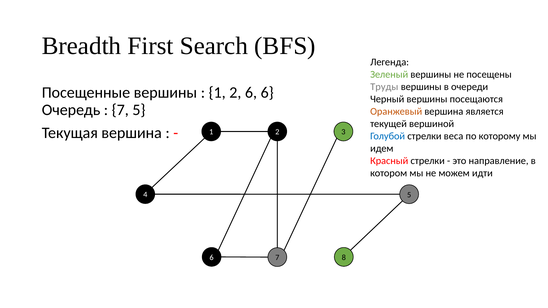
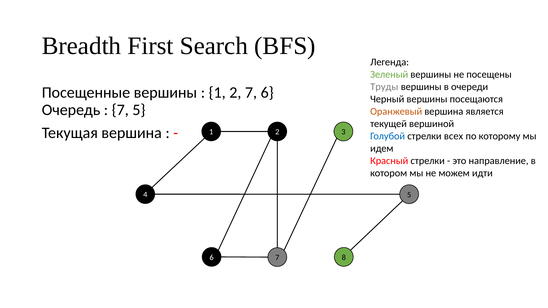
2 6: 6 -> 7 (251, 93)
веса: веса -> всех (454, 136)
